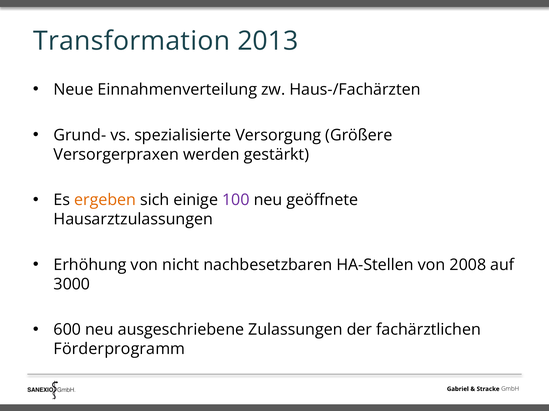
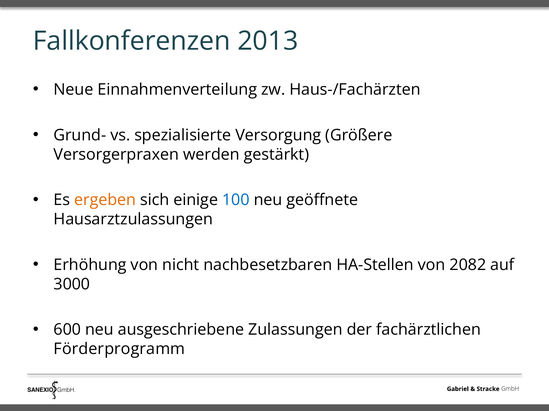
Transformation: Transformation -> Fallkonferenzen (132, 41)
100 colour: purple -> blue (236, 200)
2008: 2008 -> 2082 (468, 265)
